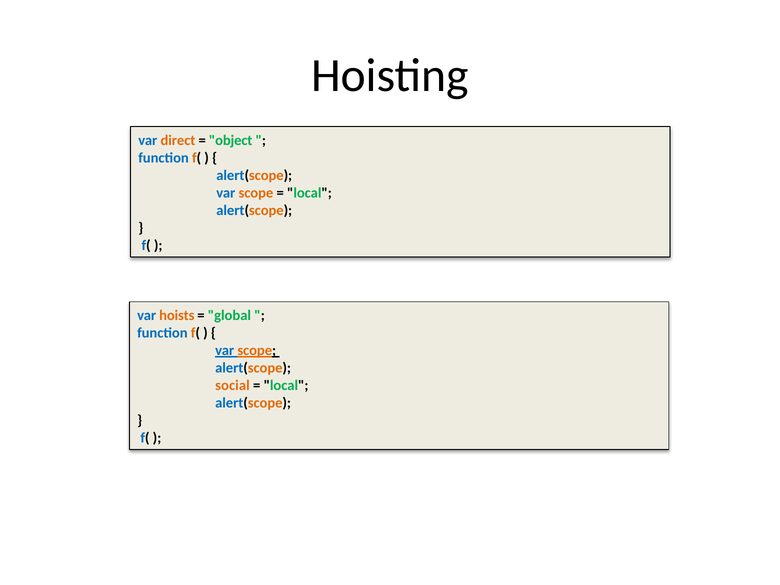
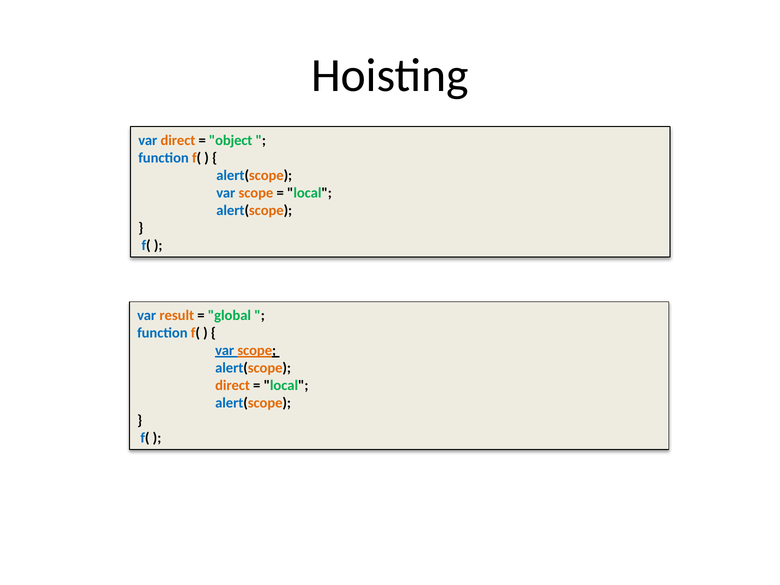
hoists: hoists -> result (177, 315)
social: social -> direct (233, 385)
